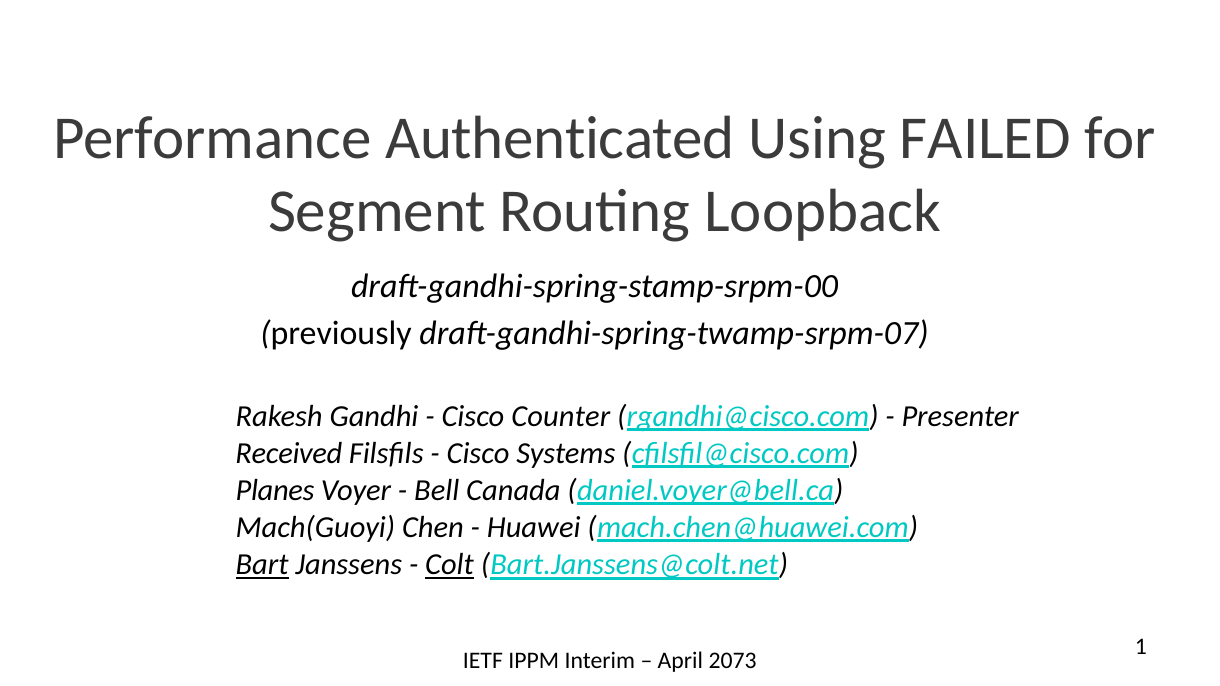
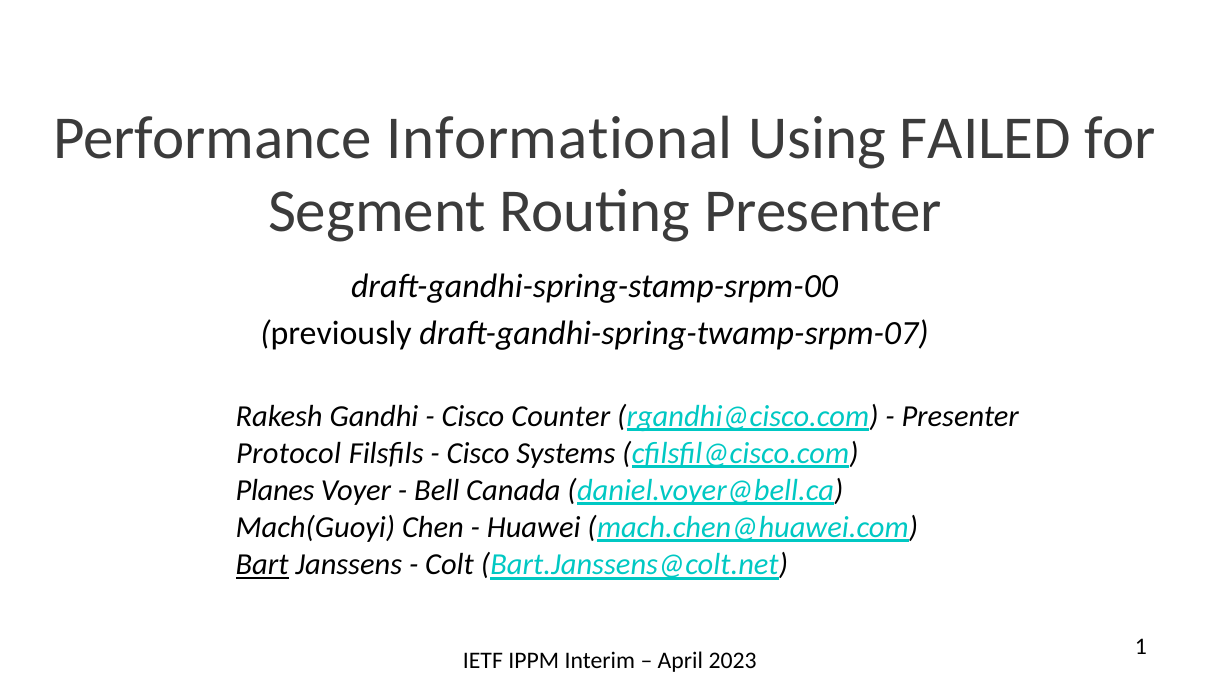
Authenticated: Authenticated -> Informational (560, 138)
Routing Loopback: Loopback -> Presenter (823, 211)
Received: Received -> Protocol (289, 453)
Colt underline: present -> none (450, 565)
2073: 2073 -> 2023 (733, 661)
